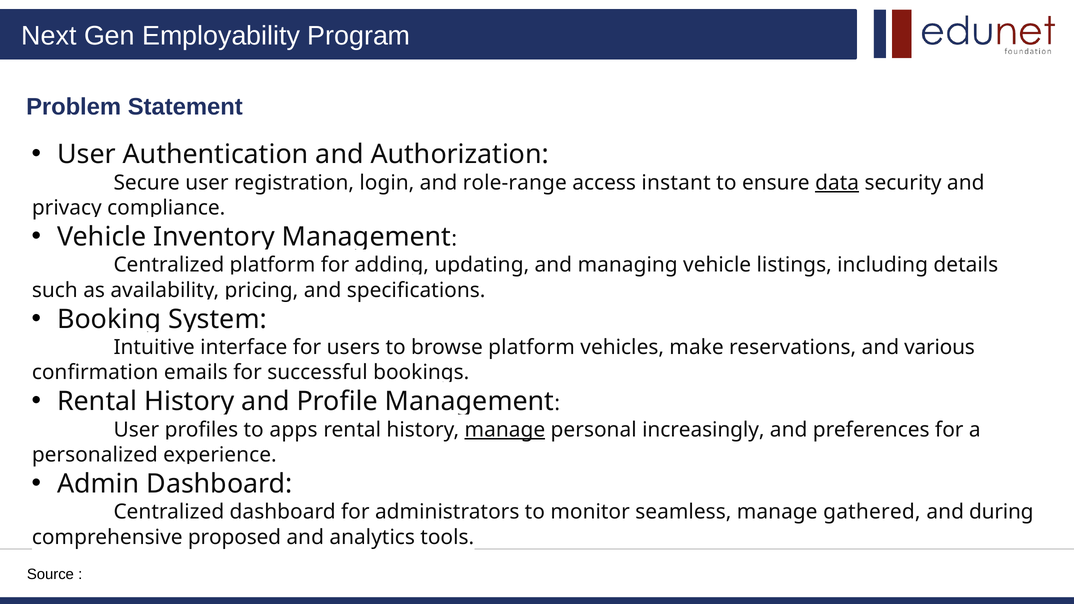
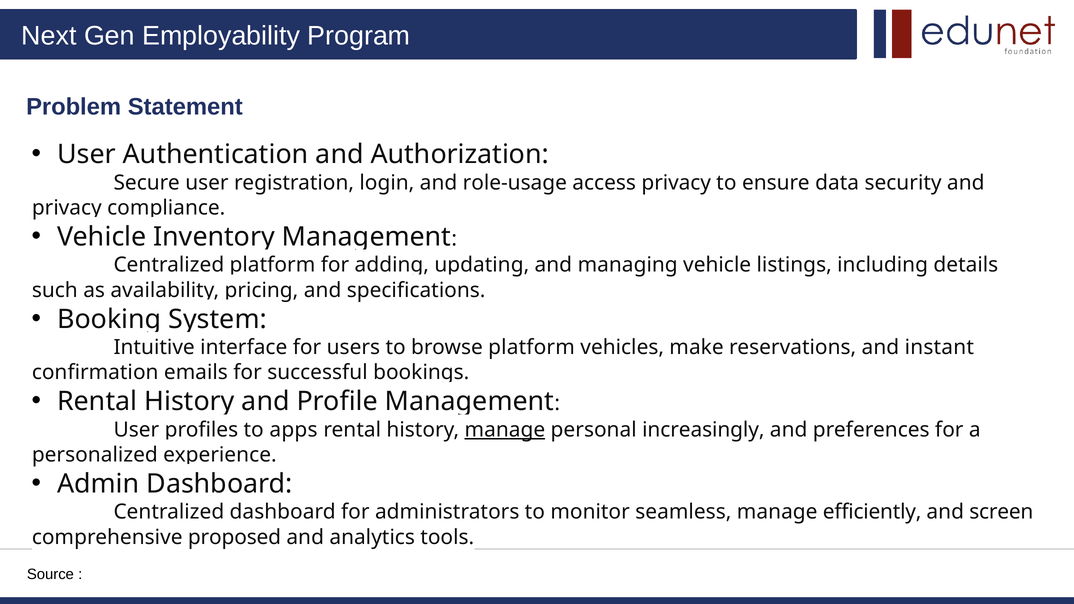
role-range: role-range -> role-usage (515, 183)
access instant: instant -> privacy (676, 183)
data underline: present -> none (837, 183)
various: various -> instant (939, 347)
gathered: gathered -> efficiently (872, 512)
during: during -> screen (1001, 512)
